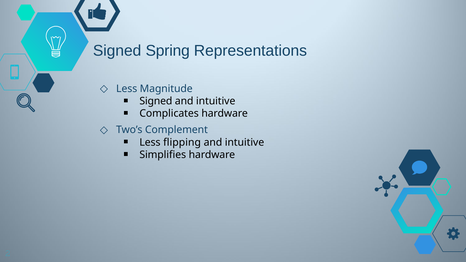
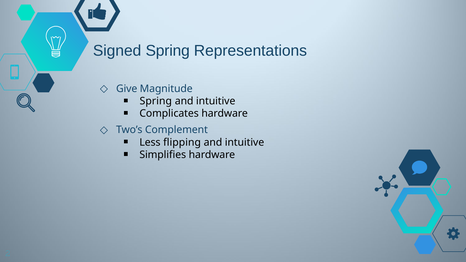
Less: Less -> Give (127, 89)
Signed: Signed -> Spring (156, 101)
